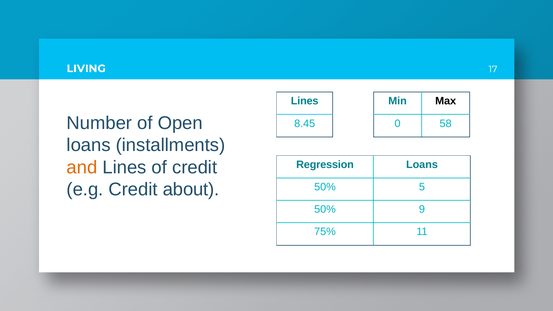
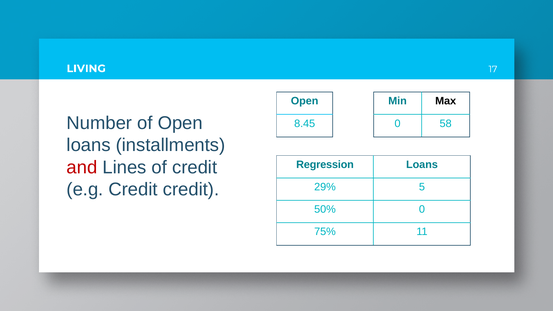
Lines: Lines -> Open (305, 101)
and colour: orange -> red (82, 167)
Credit about: about -> credit (191, 189)
50%: 50% -> 29% (325, 187)
50% 9: 9 -> 0 (422, 209)
